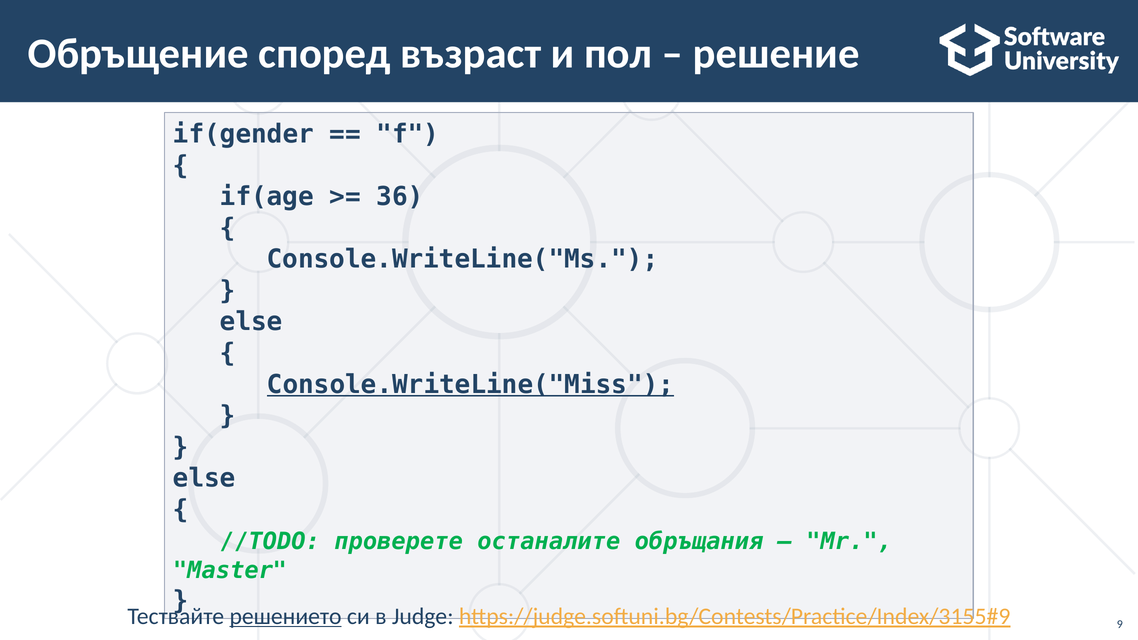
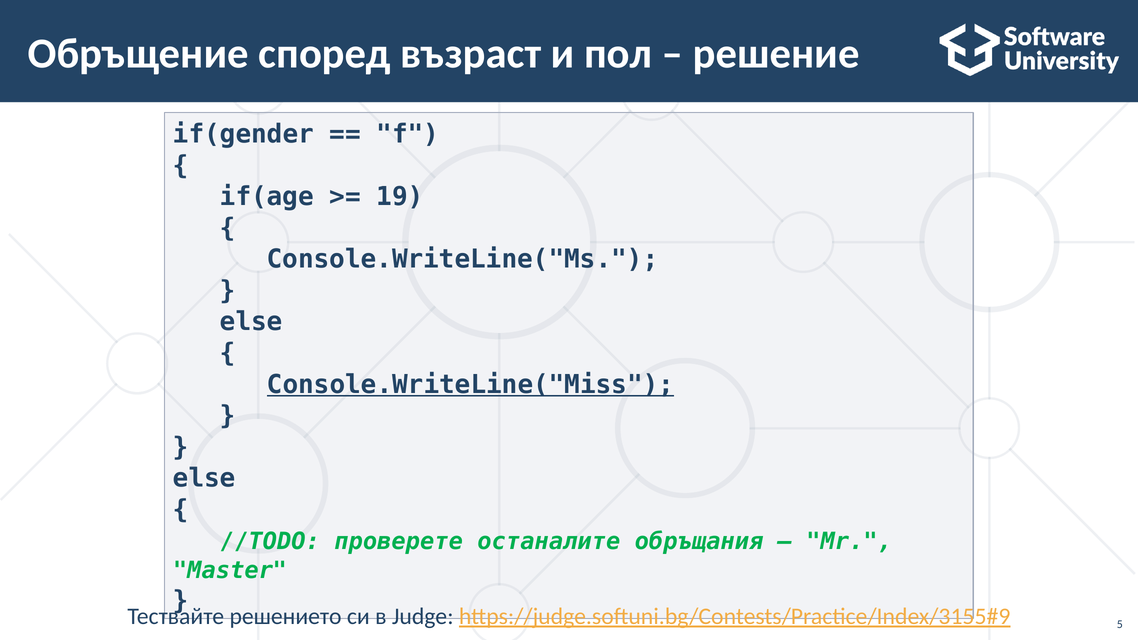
36: 36 -> 19 (400, 197)
решението underline: present -> none (286, 616)
9: 9 -> 5 (1120, 624)
